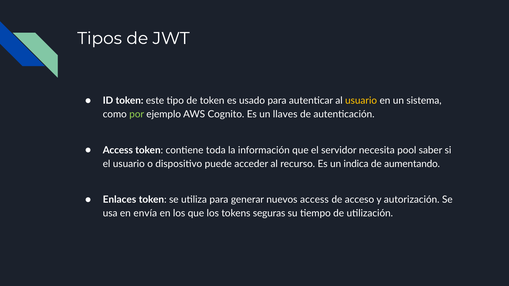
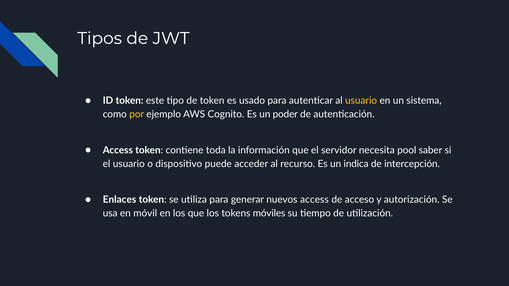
por colour: light green -> yellow (137, 114)
llaves: llaves -> poder (285, 114)
aumentando: aumentando -> intercepción (412, 164)
envía: envía -> móvil (145, 214)
seguras: seguras -> móviles (269, 214)
